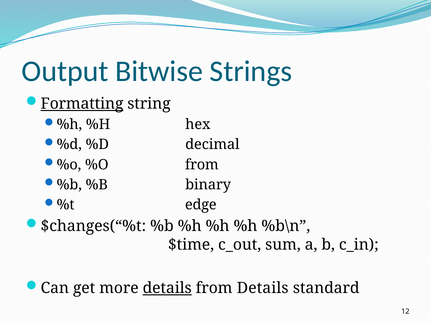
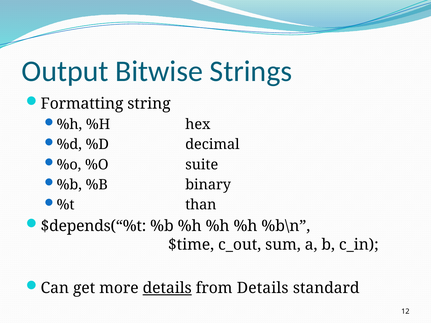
Formatting underline: present -> none (82, 104)
%O from: from -> suite (202, 165)
edge: edge -> than (201, 205)
$changes(“%t: $changes(“%t -> $depends(“%t (93, 226)
